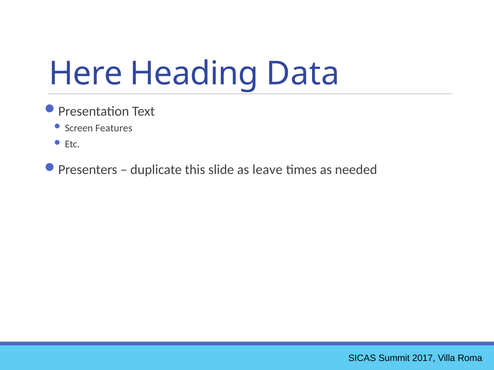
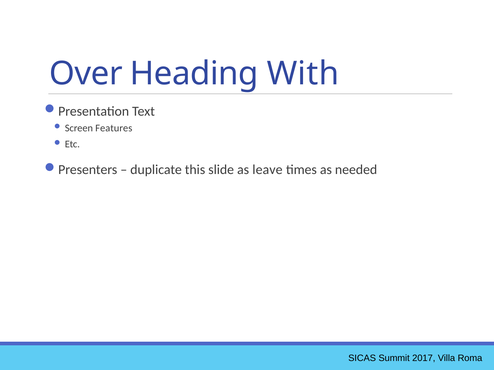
Here: Here -> Over (86, 74)
Data: Data -> With (303, 74)
